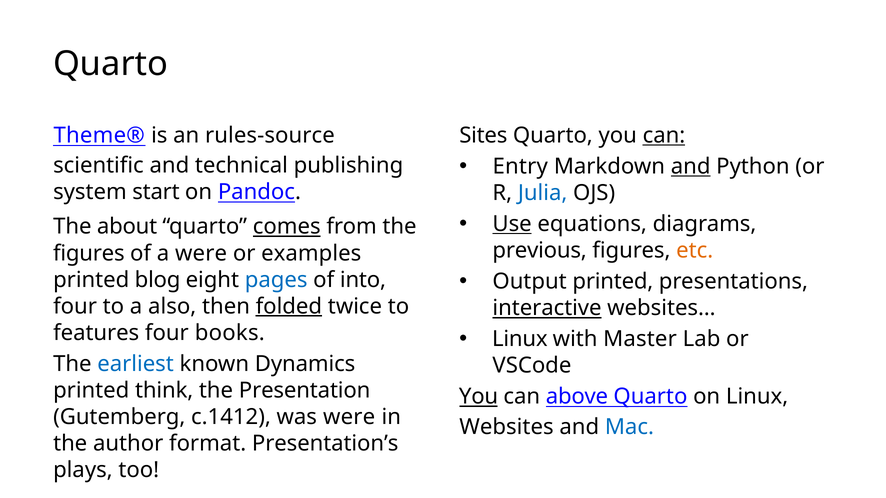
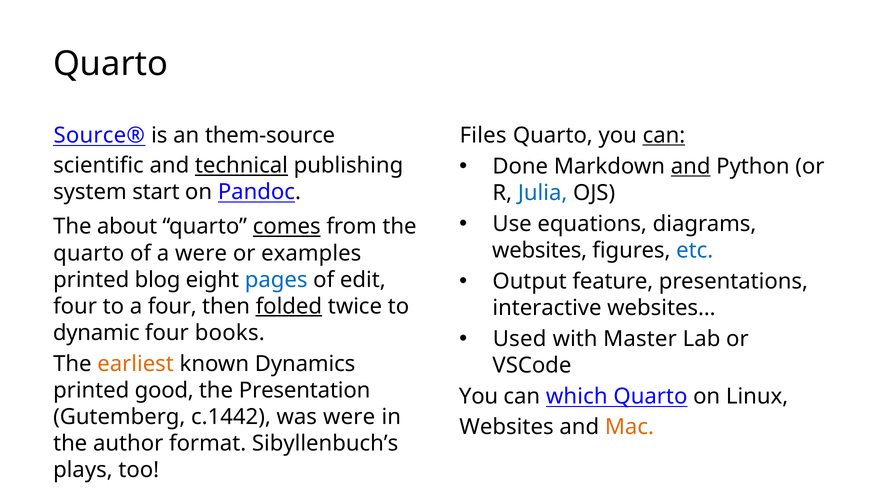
Theme®: Theme® -> Source® (99, 136)
rules-source: rules-source -> them-source (270, 136)
Sites: Sites -> Files (483, 136)
Entry: Entry -> Done (520, 167)
technical underline: none -> present (241, 166)
Use underline: present -> none (512, 224)
previous: previous -> websites (540, 251)
etc colour: orange -> blue (695, 251)
figures: figures -> quarto (89, 253)
Output printed: printed -> feature (613, 282)
into: into -> edit (363, 280)
a also: also -> four (172, 307)
interactive underline: present -> none (547, 308)
features: features -> dynamic (96, 333)
Linux: Linux -> Used (520, 339)
earliest colour: blue -> orange (136, 364)
think: think -> good (164, 391)
You underline: present -> none (479, 397)
above: above -> which (577, 397)
c.1412: c.1412 -> c.1442 (231, 417)
Mac colour: blue -> orange (629, 427)
Presentation’s: Presentation’s -> Sibyllenbuch’s (325, 444)
